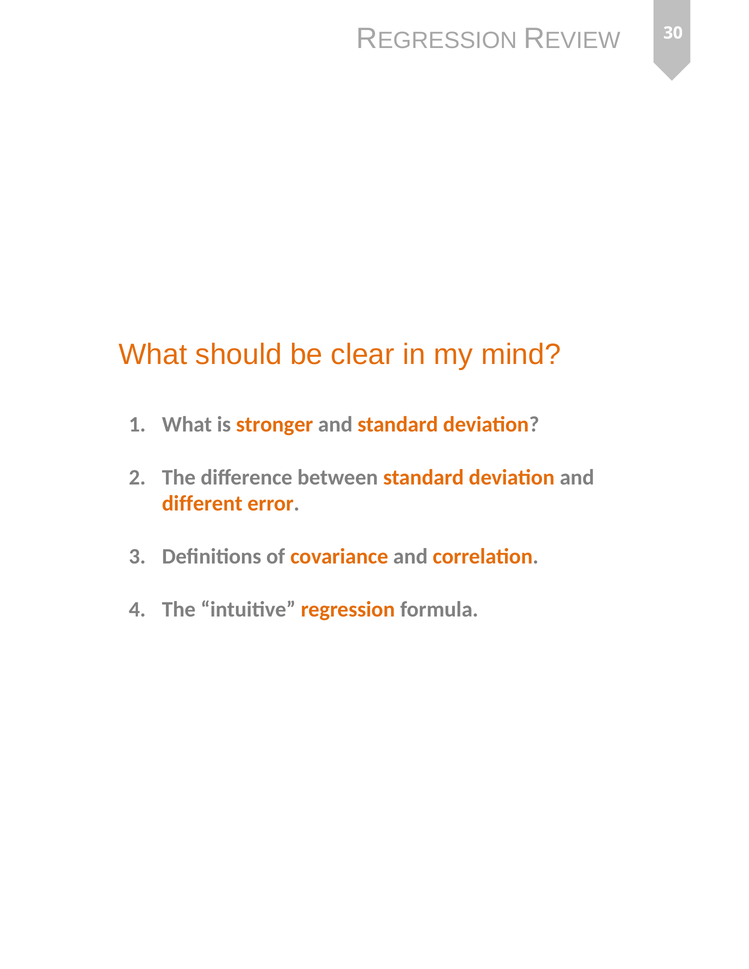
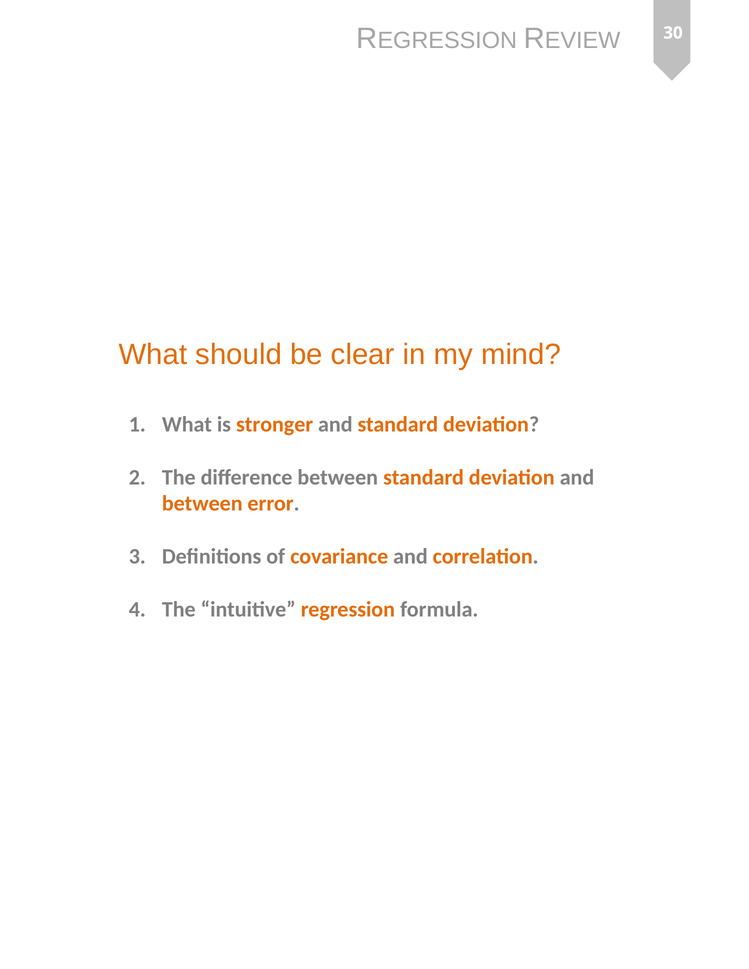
different: different -> between (202, 504)
